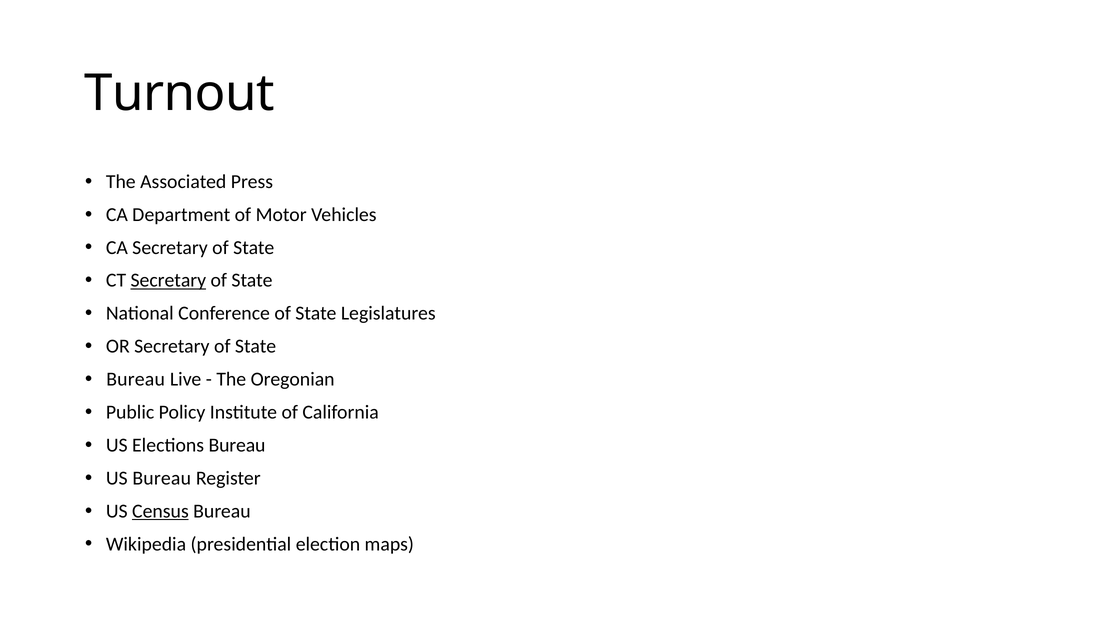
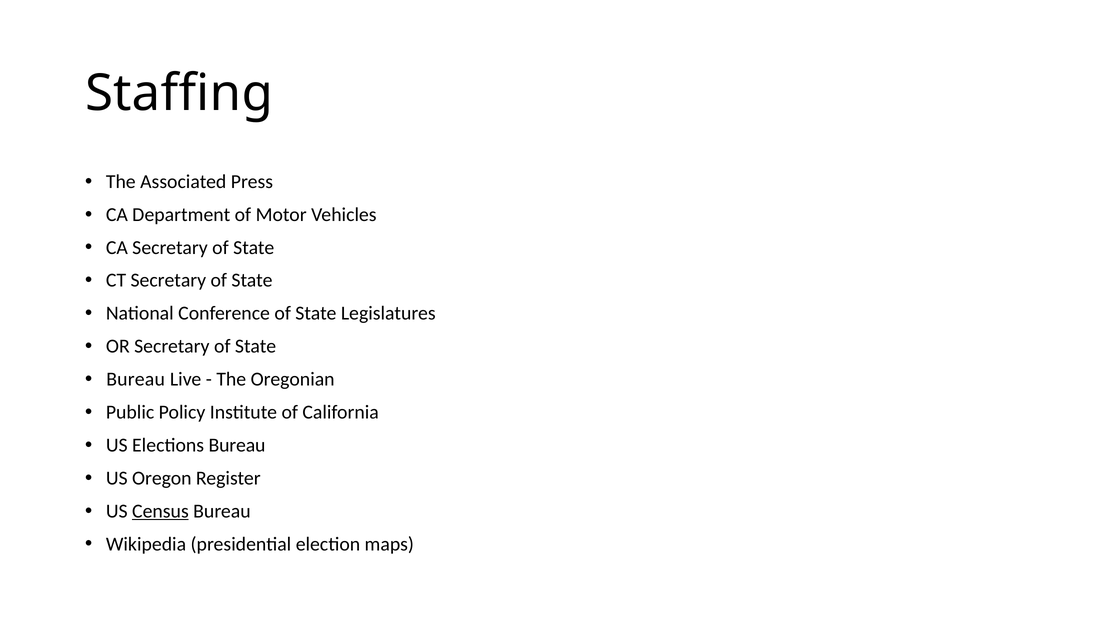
Turnout: Turnout -> Staffing (179, 94)
Secretary underline: present -> none (168, 281)
US Bureau: Bureau -> Oregon (162, 478)
